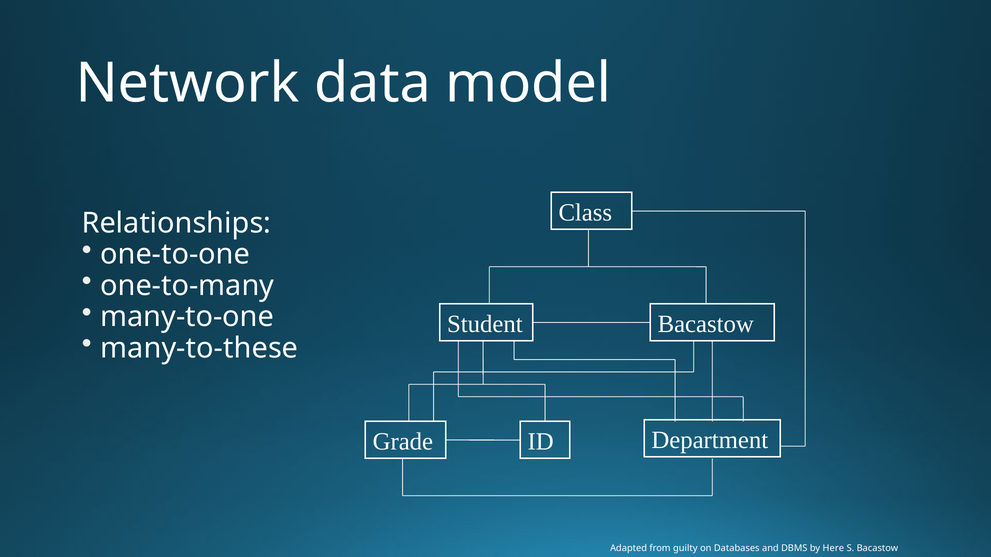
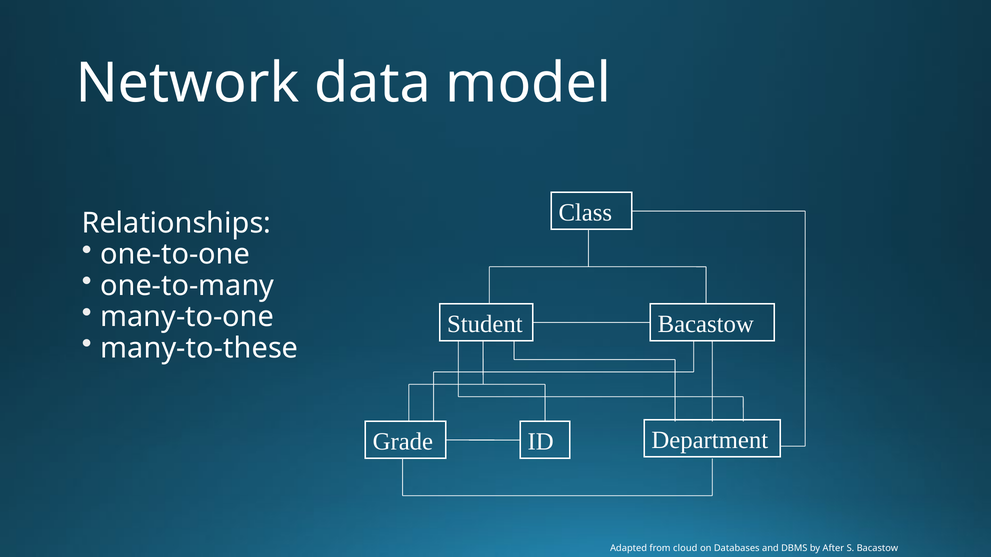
guilty: guilty -> cloud (685, 549)
Here: Here -> After (833, 549)
